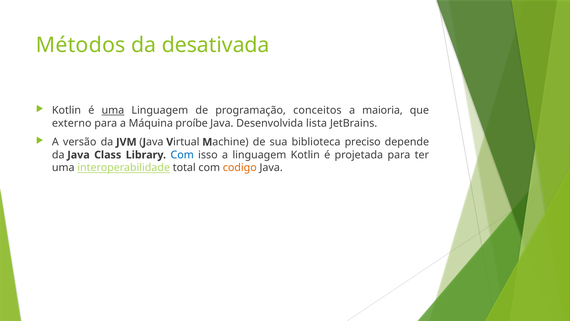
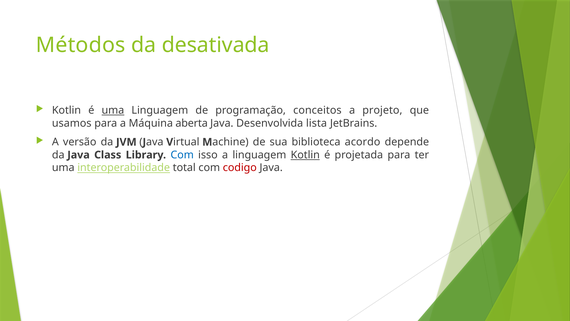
maioria: maioria -> projeto (382, 110)
externo: externo -> usamos (72, 123)
proíbe: proíbe -> aberta (192, 123)
preciso: preciso -> acordo (363, 142)
Kotlin underline: none -> present (305, 155)
codigo colour: orange -> red (240, 168)
